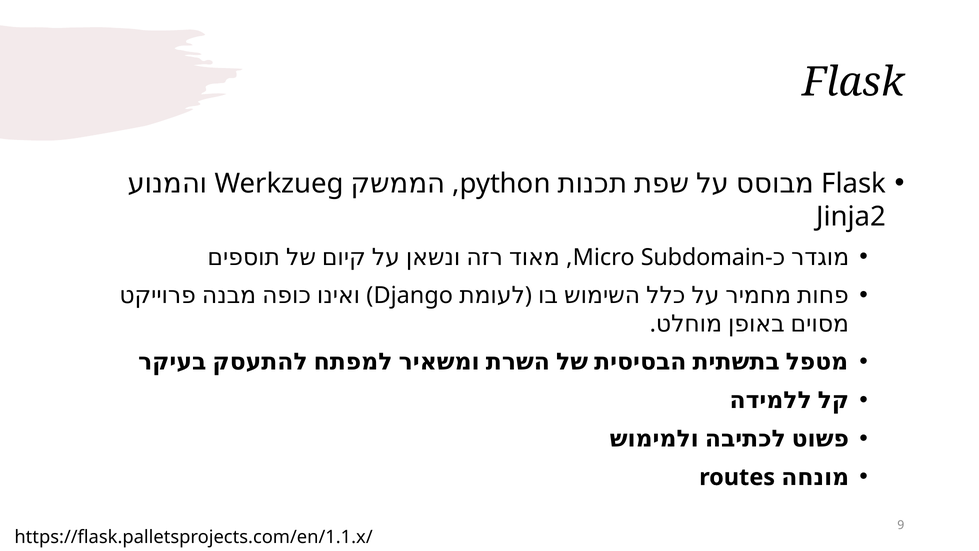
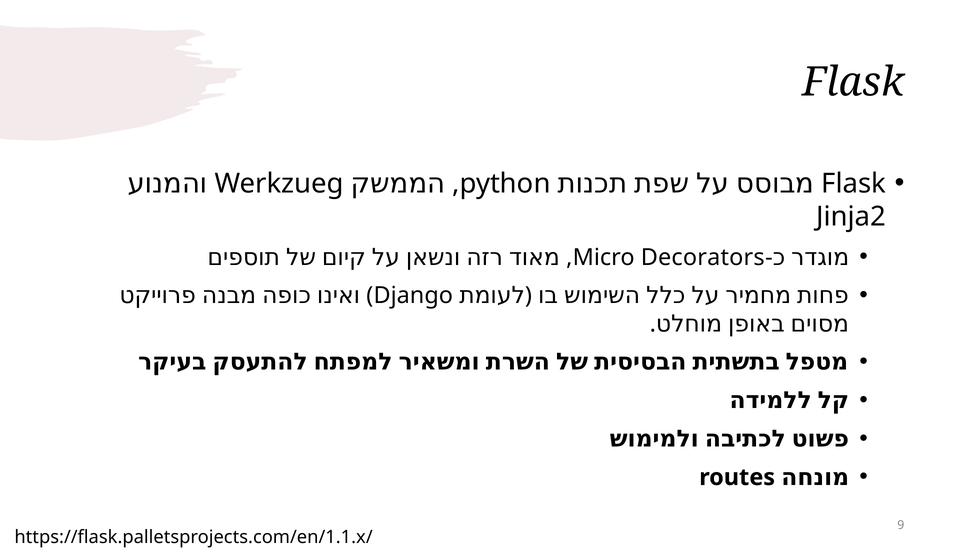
Subdomain: Subdomain -> Decorators (703, 257)
